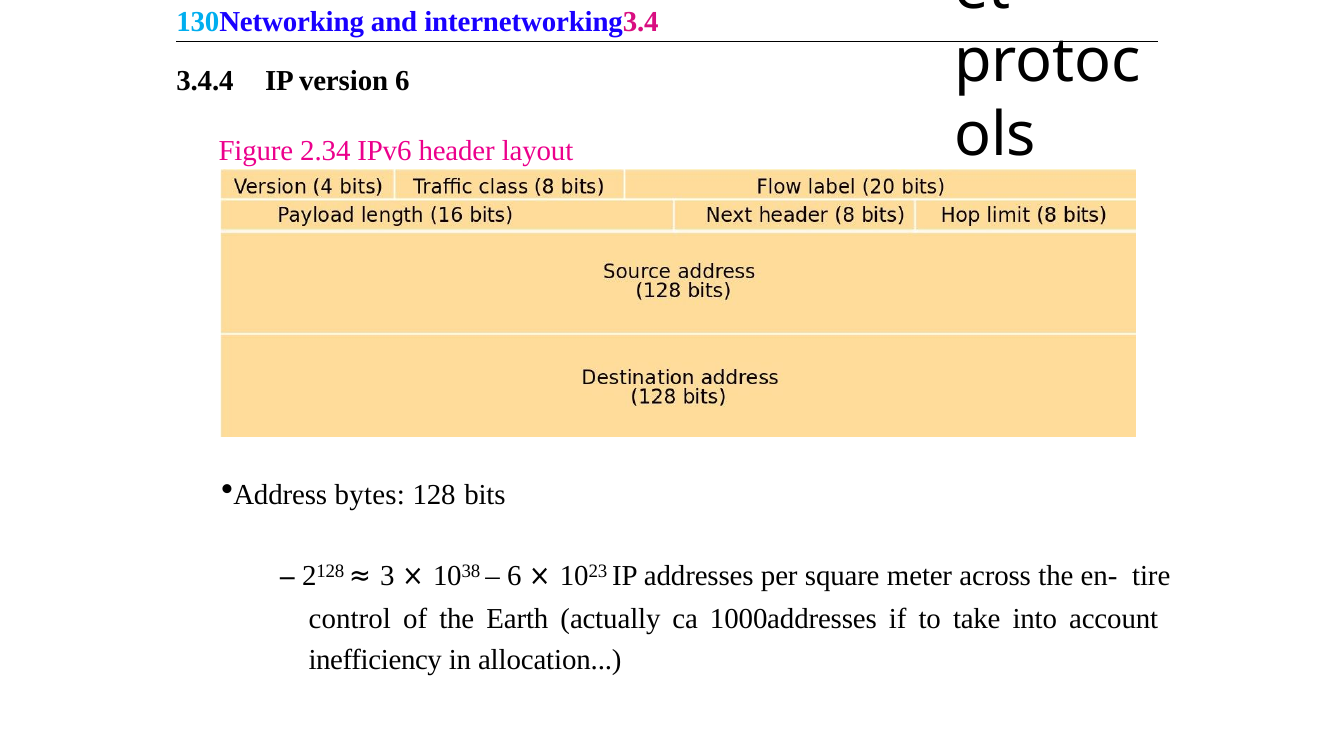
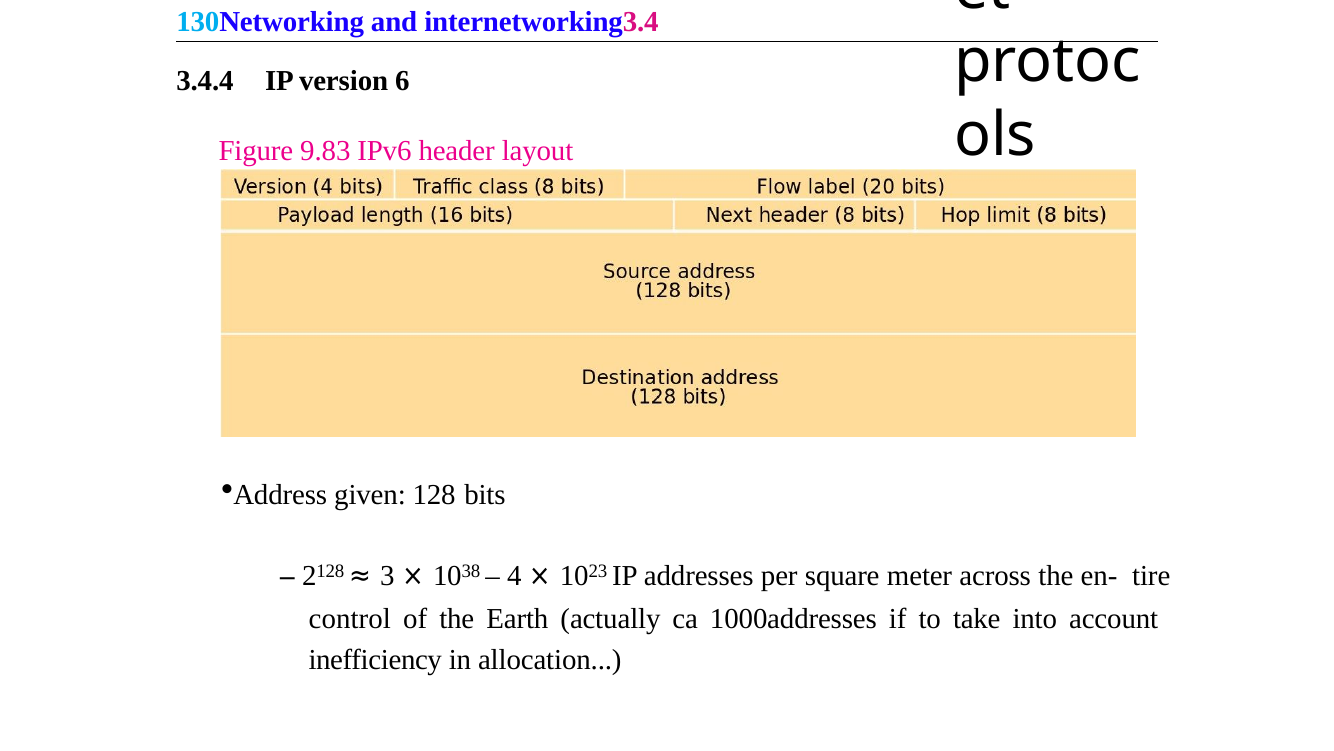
2.34: 2.34 -> 9.83 (325, 151)
bytes: bytes -> given (370, 494)
6: 6 -> 4 (514, 576)
